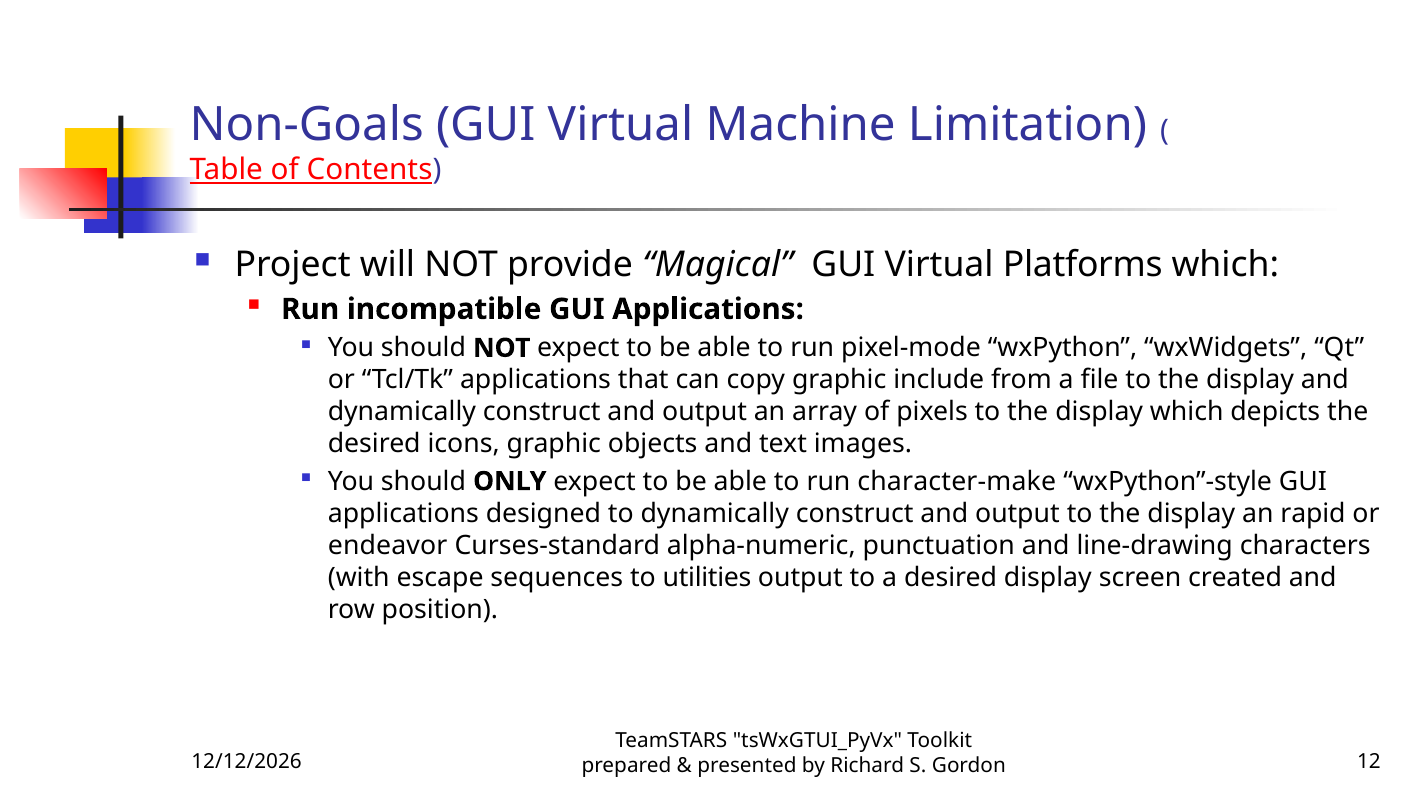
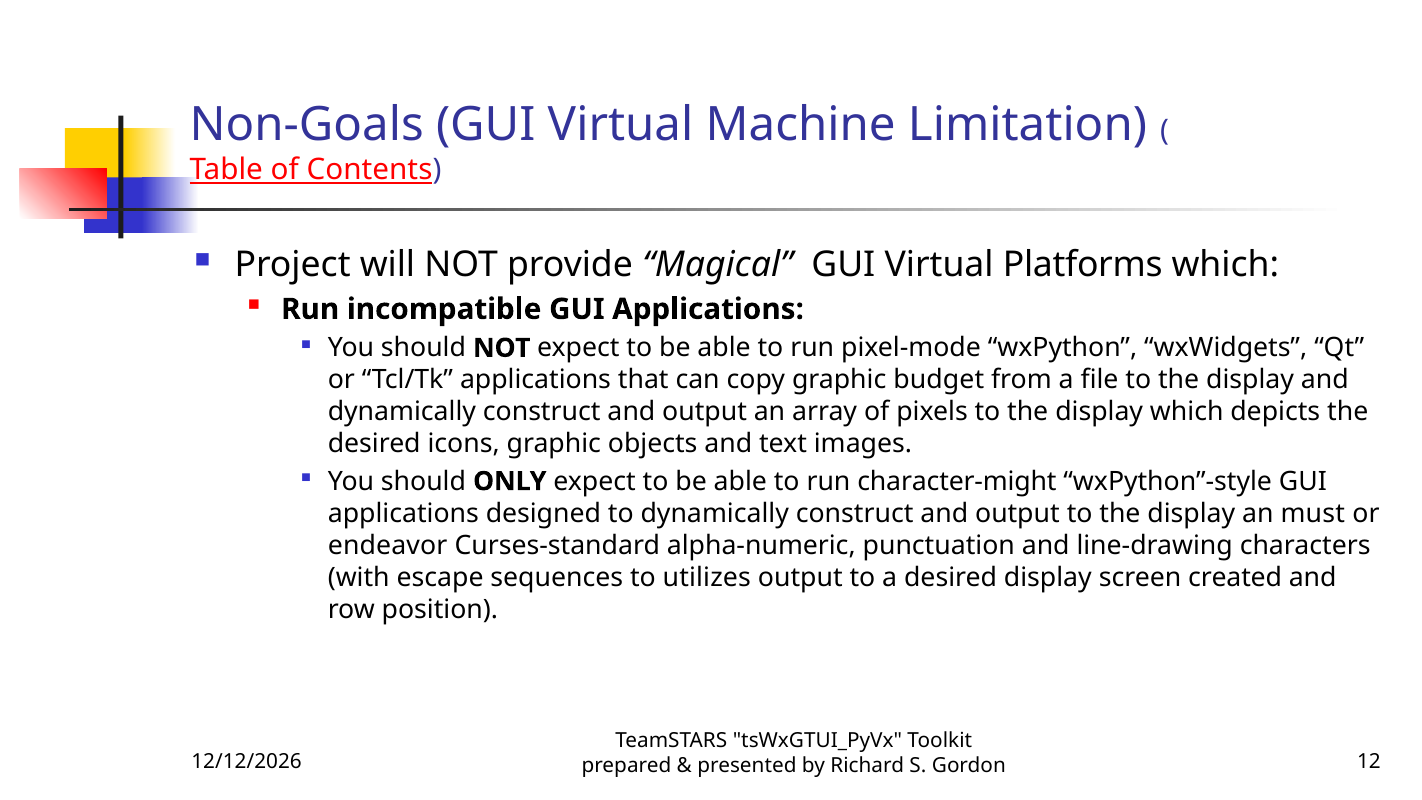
include: include -> budget (939, 380)
character-make: character-make -> character-might (957, 481)
rapid: rapid -> must (1313, 513)
utilities: utilities -> utilizes (707, 577)
